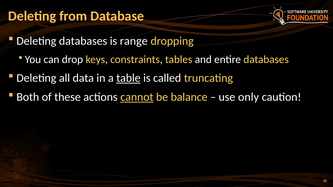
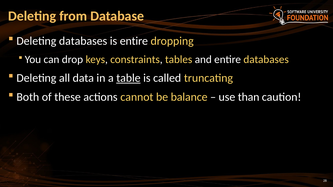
is range: range -> entire (134, 41)
cannot underline: present -> none (137, 97)
only: only -> than (249, 97)
